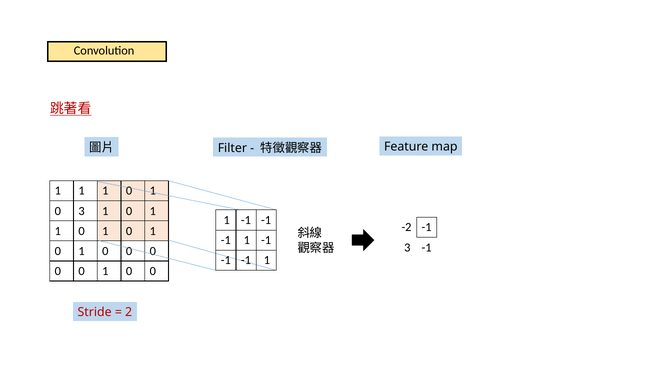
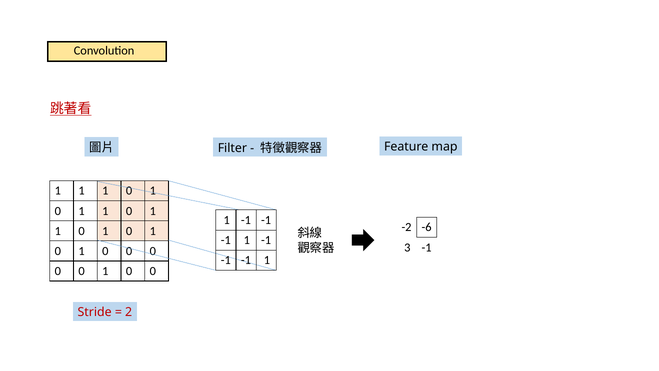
3: 3 -> 1 (82, 211)
-2 -1: -1 -> -6 (427, 227)
